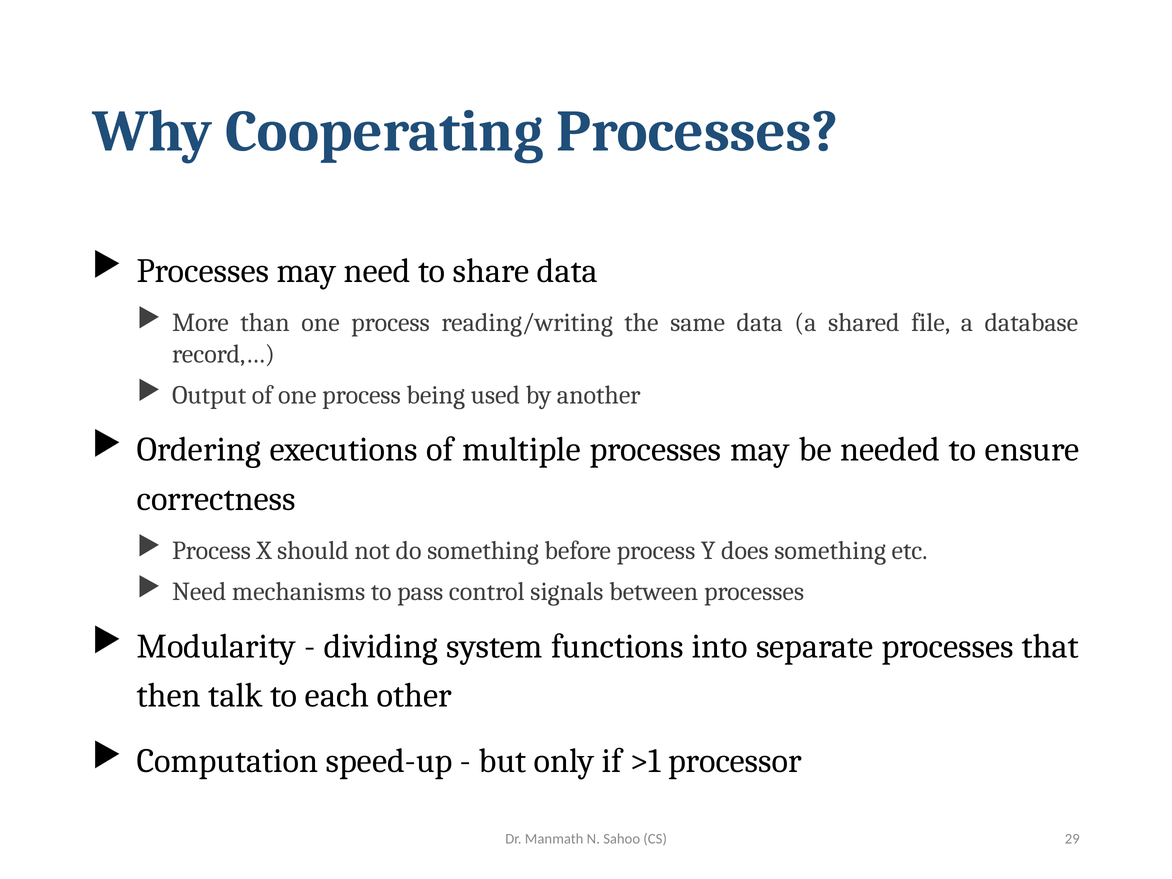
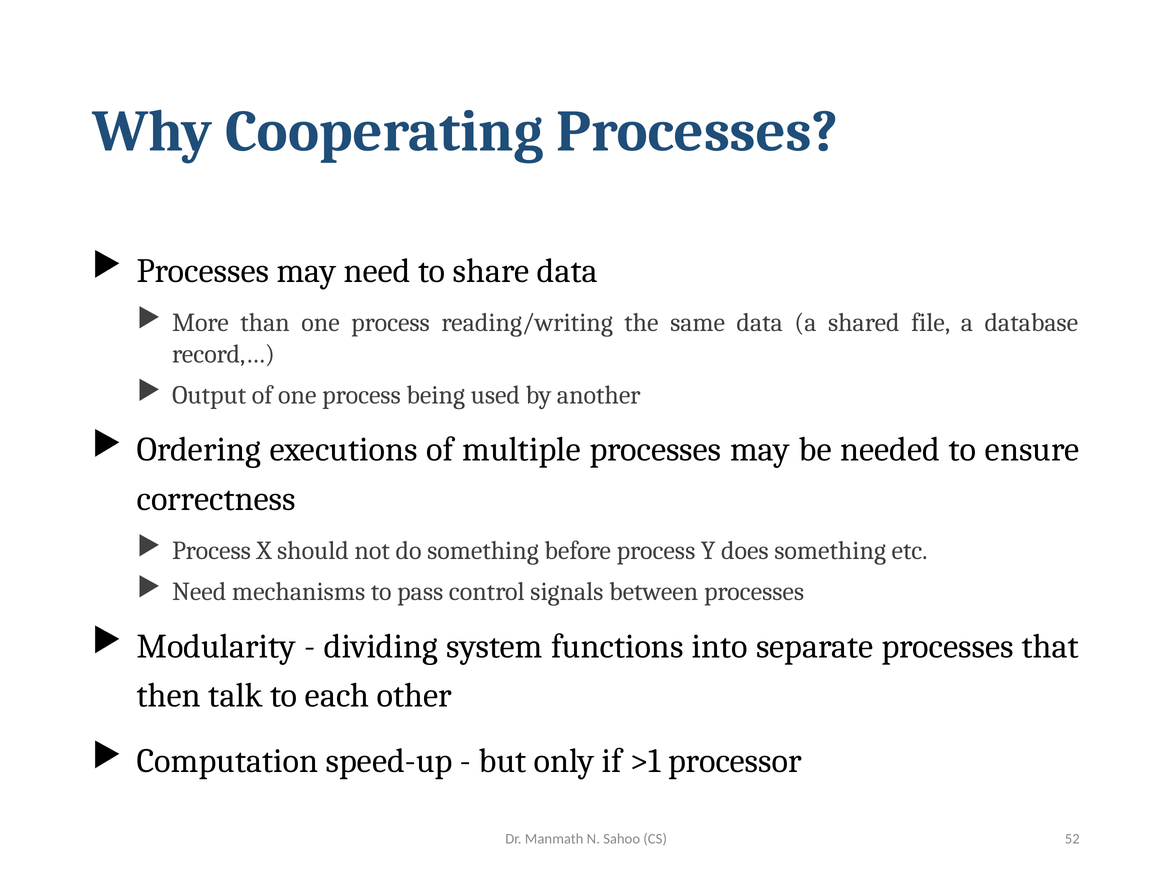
29: 29 -> 52 (1072, 839)
